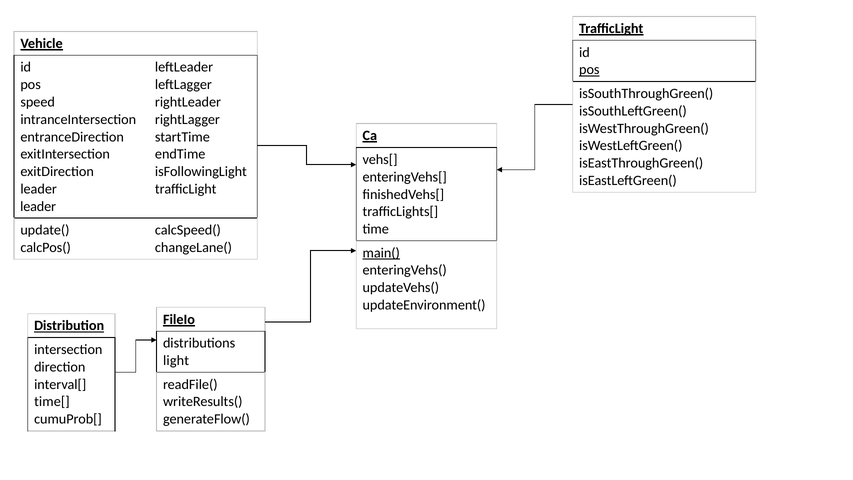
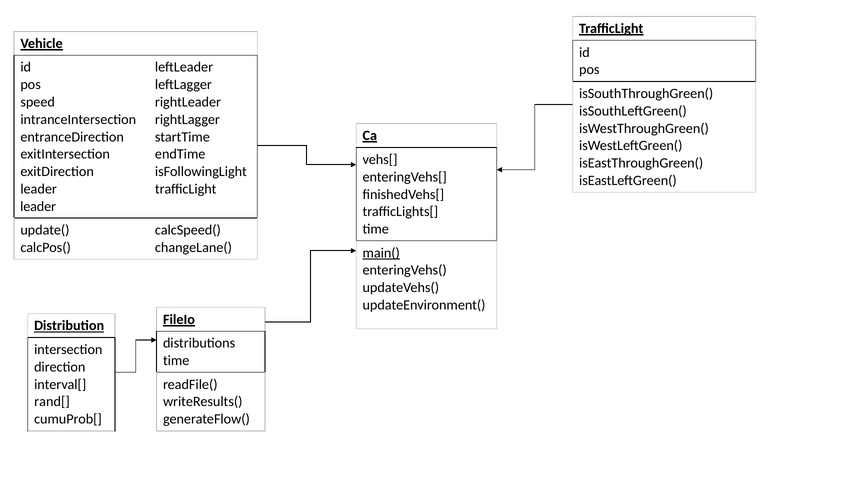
pos underline: present -> none (589, 70)
light: light -> time (176, 360)
time[: time[ -> rand[ (52, 402)
